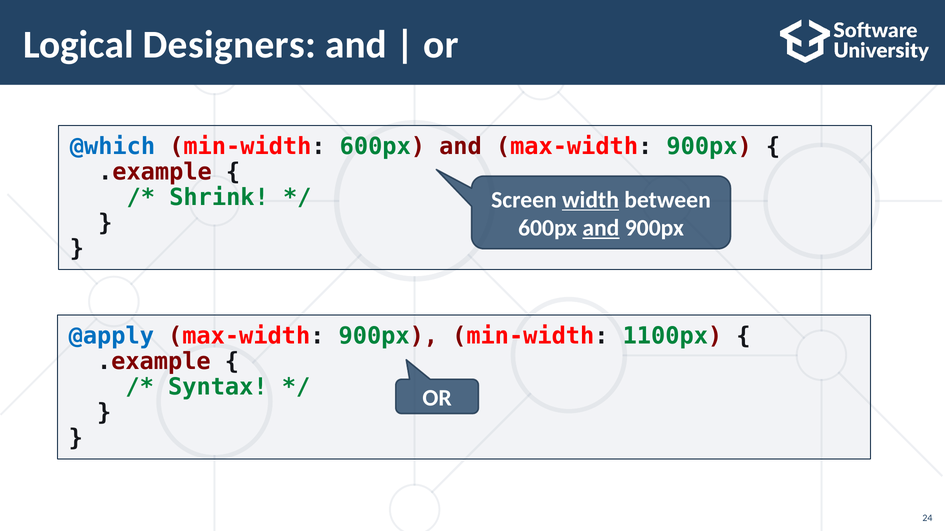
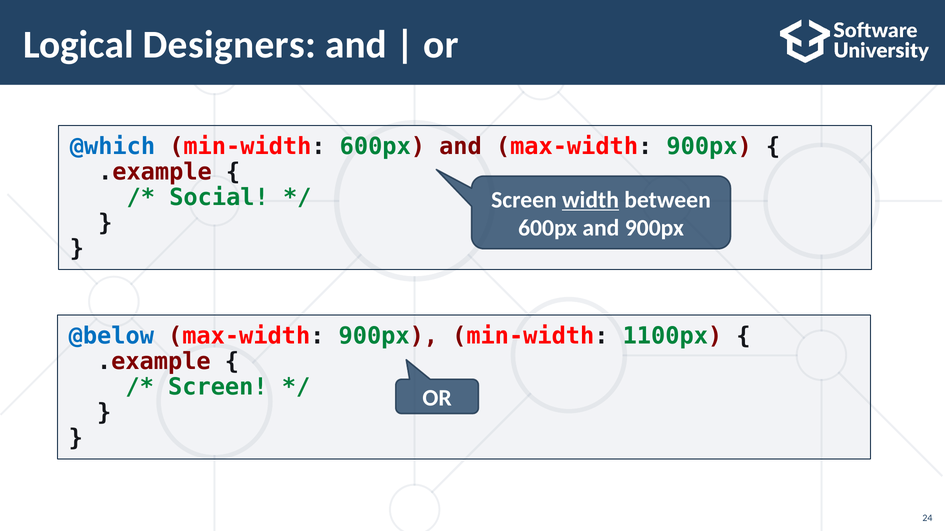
Shrink: Shrink -> Social (219, 198)
and underline: present -> none (601, 228)
@apply: @apply -> @below (111, 336)
Syntax: Syntax -> Screen (218, 387)
